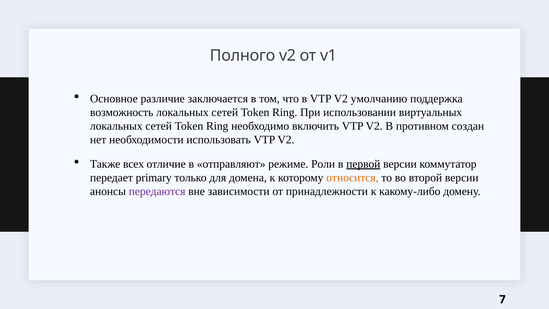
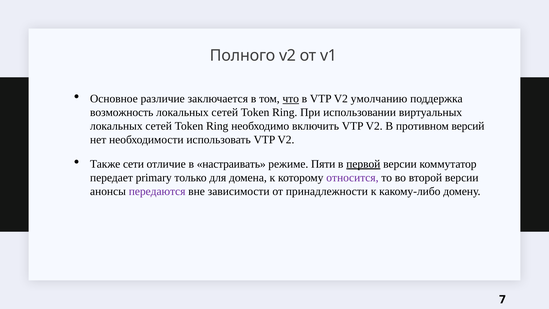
что underline: none -> present (291, 99)
создан: создан -> версий (468, 126)
всех: всех -> сети (134, 164)
отправляют: отправляют -> настраивать (231, 164)
Роли: Роли -> Пяти (323, 164)
относится colour: orange -> purple (352, 178)
